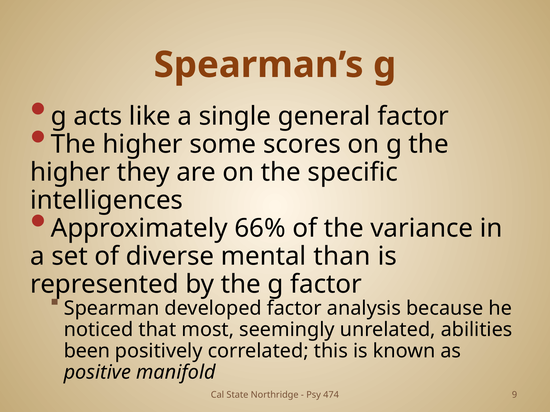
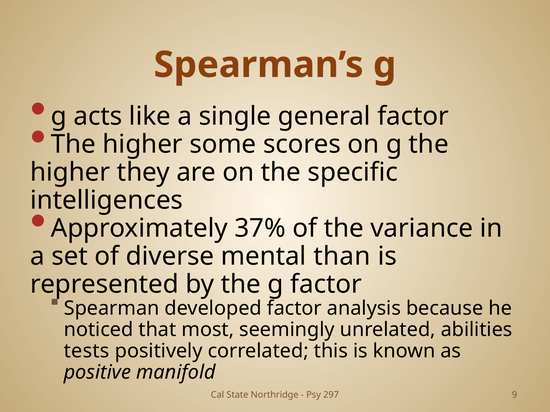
66%: 66% -> 37% (260, 229)
been: been -> tests (87, 351)
474: 474 -> 297 (331, 395)
